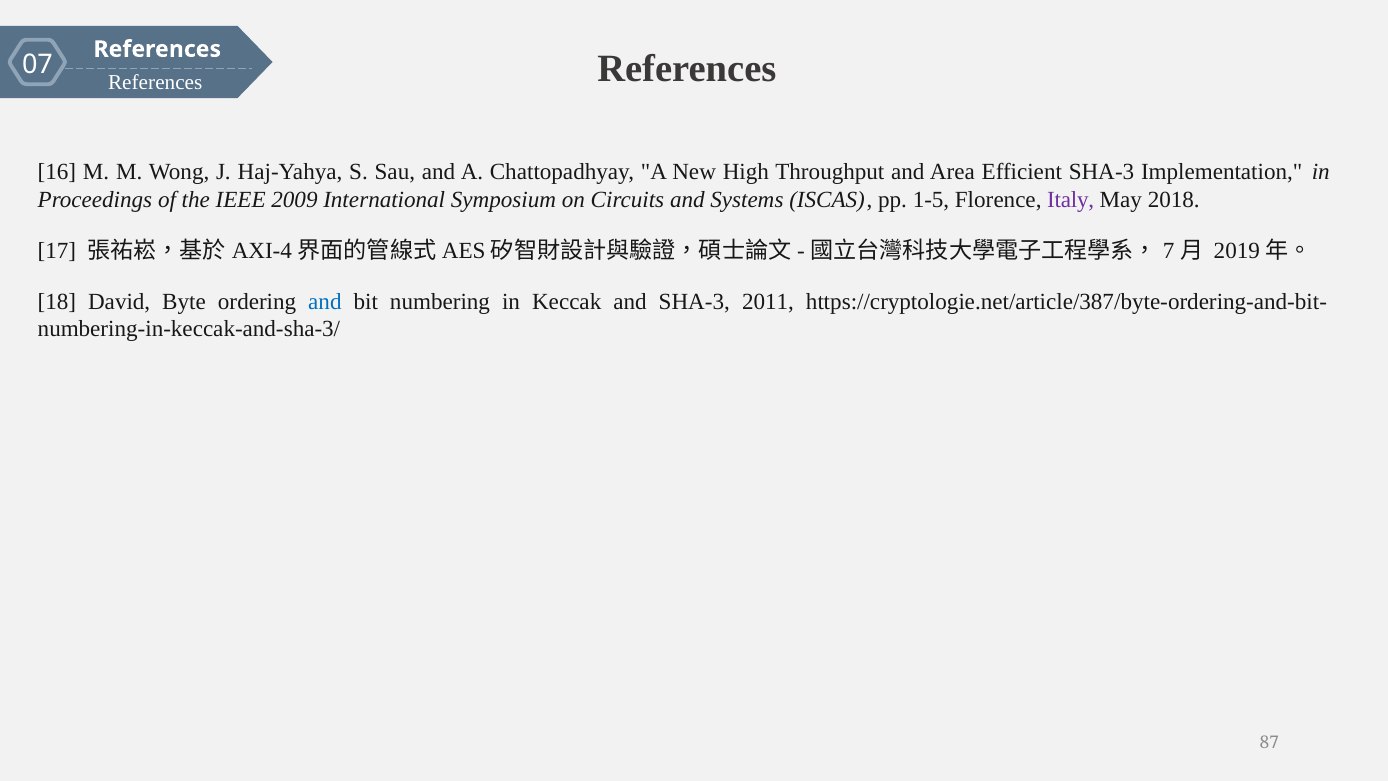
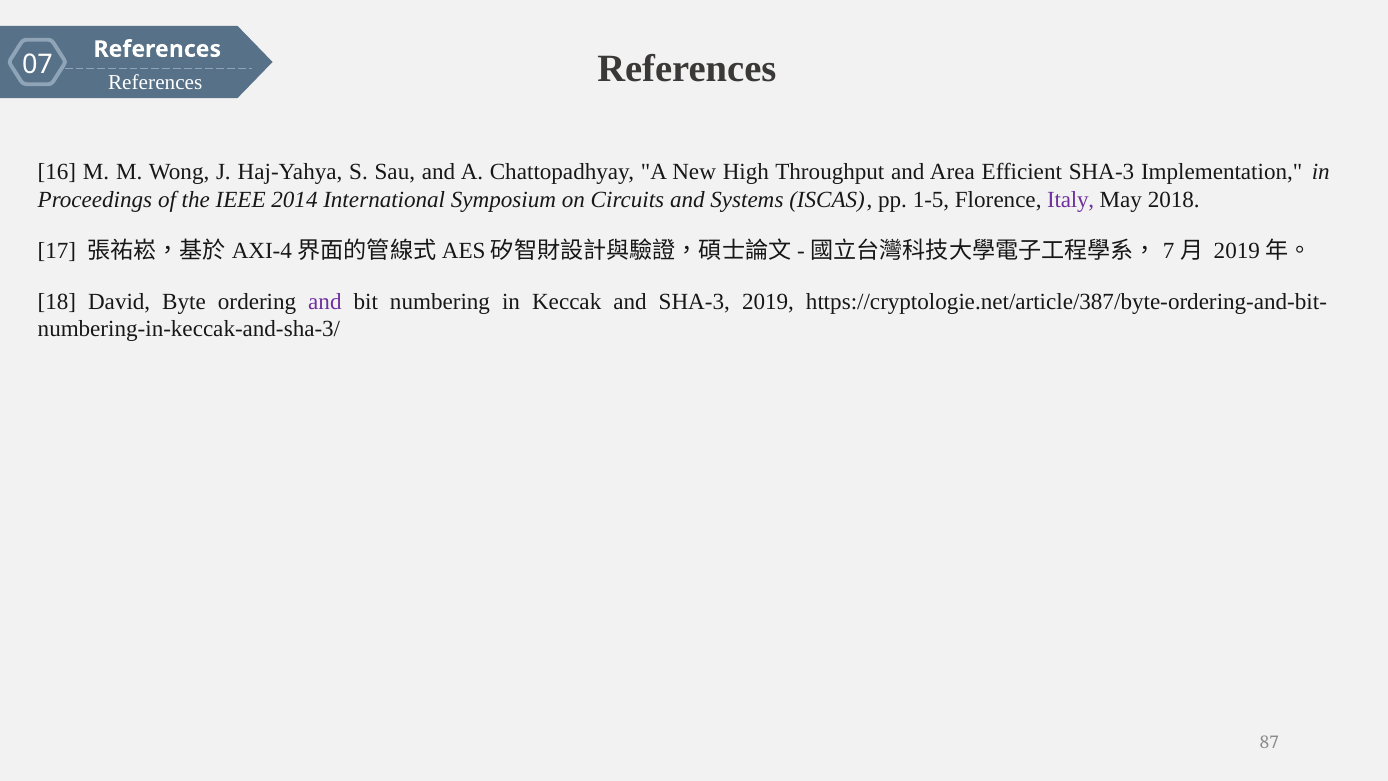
2009: 2009 -> 2014 (294, 200)
and colour: blue -> purple (325, 301)
2011: 2011 -> 2019 (768, 301)
